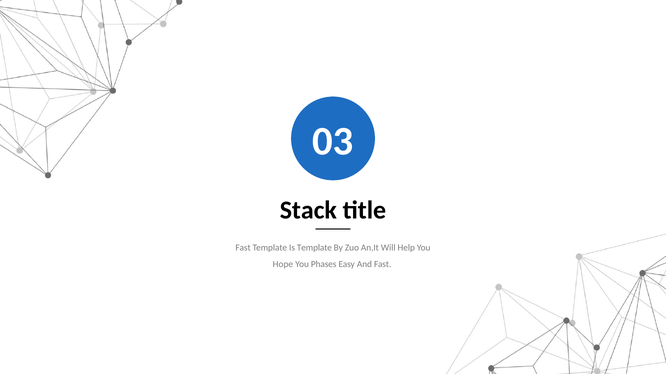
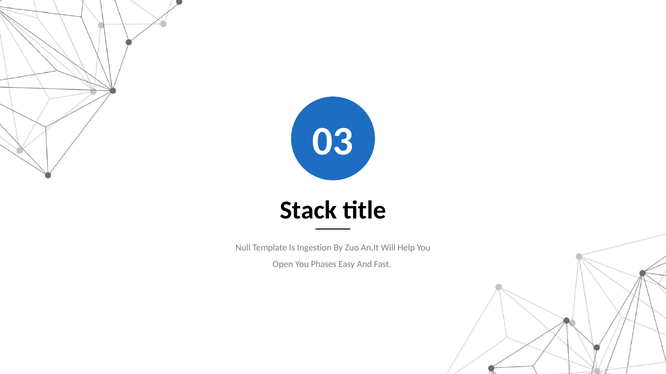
Fast: Fast -> Null (243, 248)
Is Template: Template -> Ingestion (314, 248)
Hope: Hope -> Open (283, 265)
